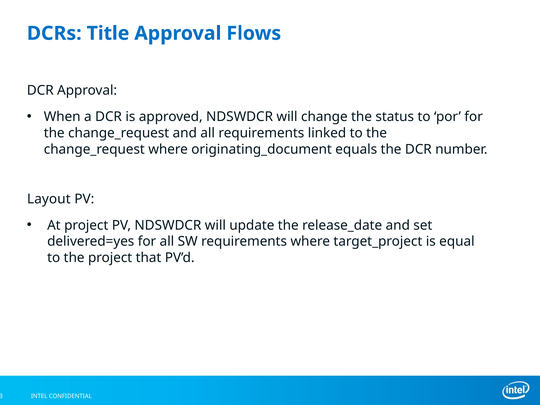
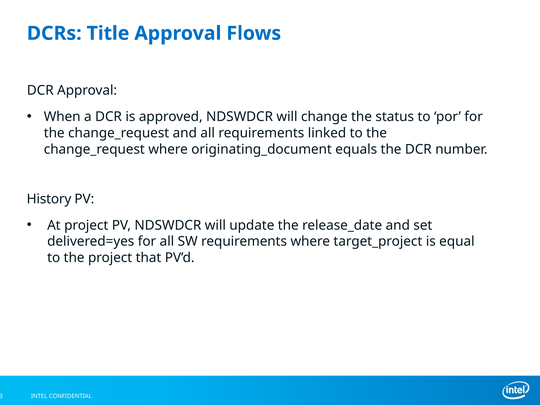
Layout: Layout -> History (49, 199)
